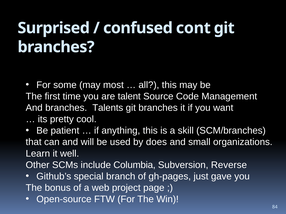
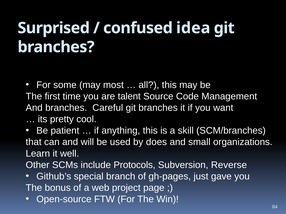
cont: cont -> idea (193, 28)
Talents: Talents -> Careful (108, 108)
Columbia: Columbia -> Protocols (134, 165)
